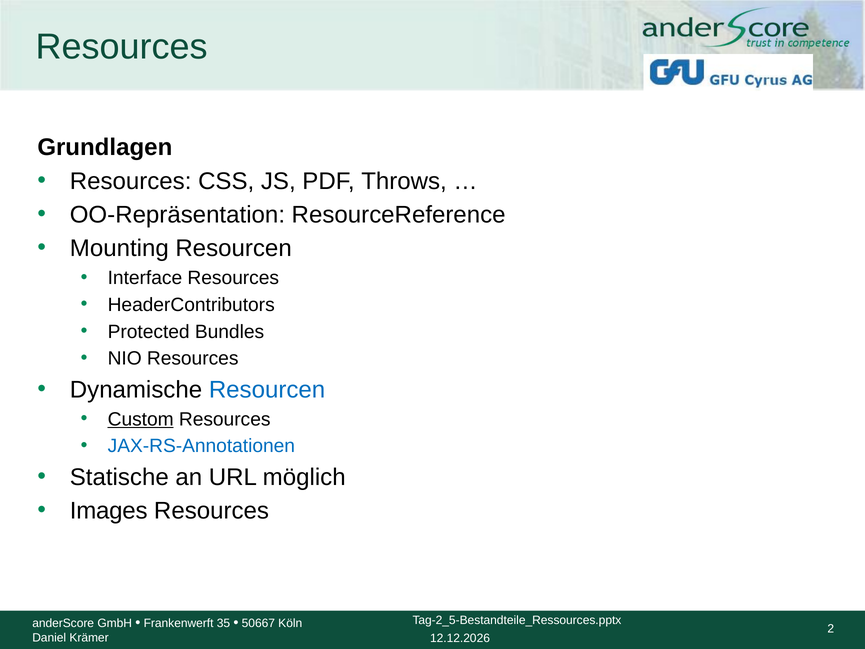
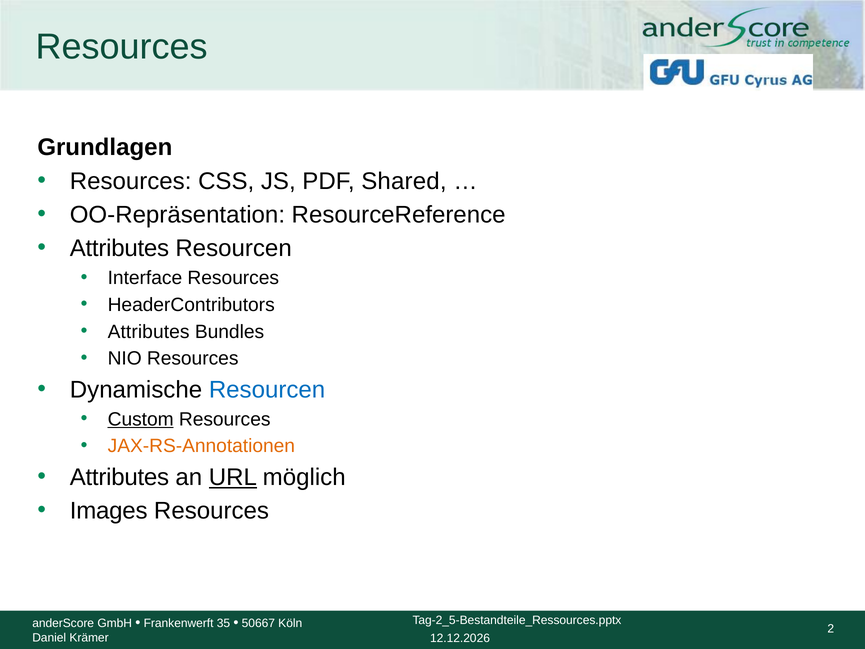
Throws: Throws -> Shared (404, 181)
Mounting: Mounting -> Attributes (119, 248)
Protected: Protected -> Attributes (149, 332)
JAX-RS-Annotationen colour: blue -> orange (201, 446)
Statische: Statische -> Attributes (119, 477)
URL underline: none -> present (233, 477)
